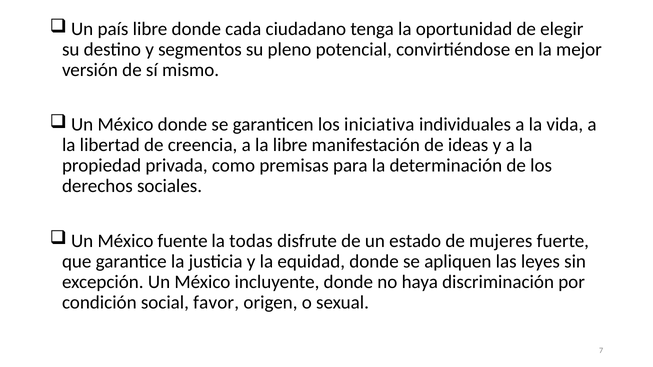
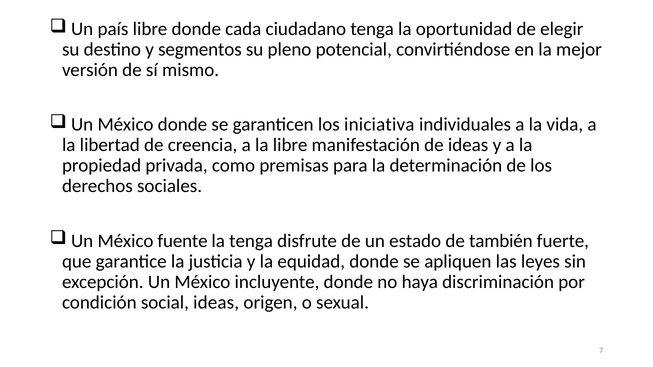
la todas: todas -> tenga (251, 241)
mujeres: mujeres -> también (501, 241)
social favor: favor -> ideas (216, 303)
